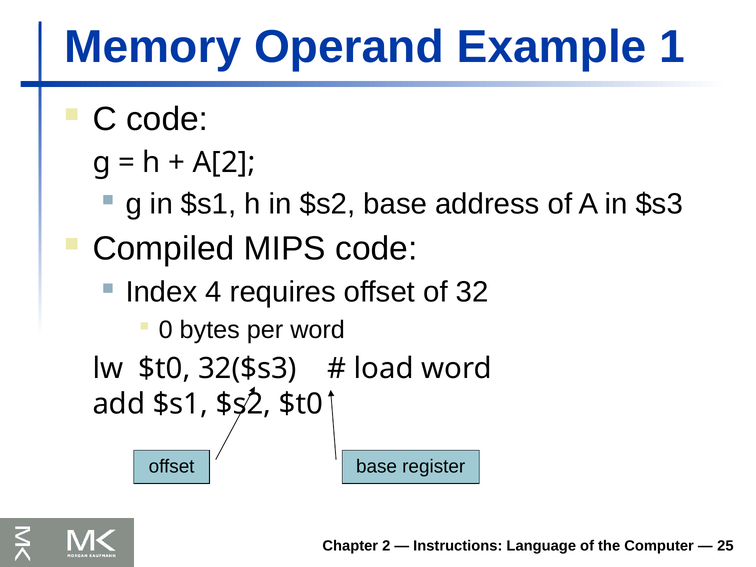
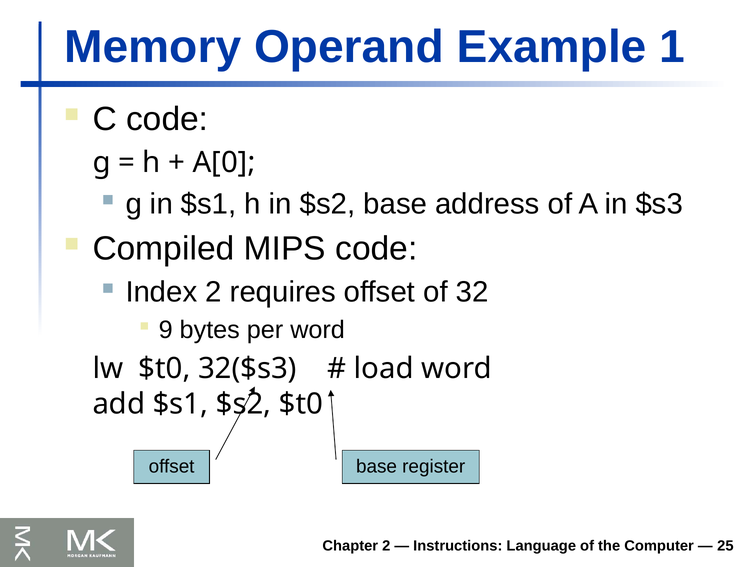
A[2: A[2 -> A[0 (224, 163)
Index 4: 4 -> 2 (214, 292)
0: 0 -> 9 (166, 330)
